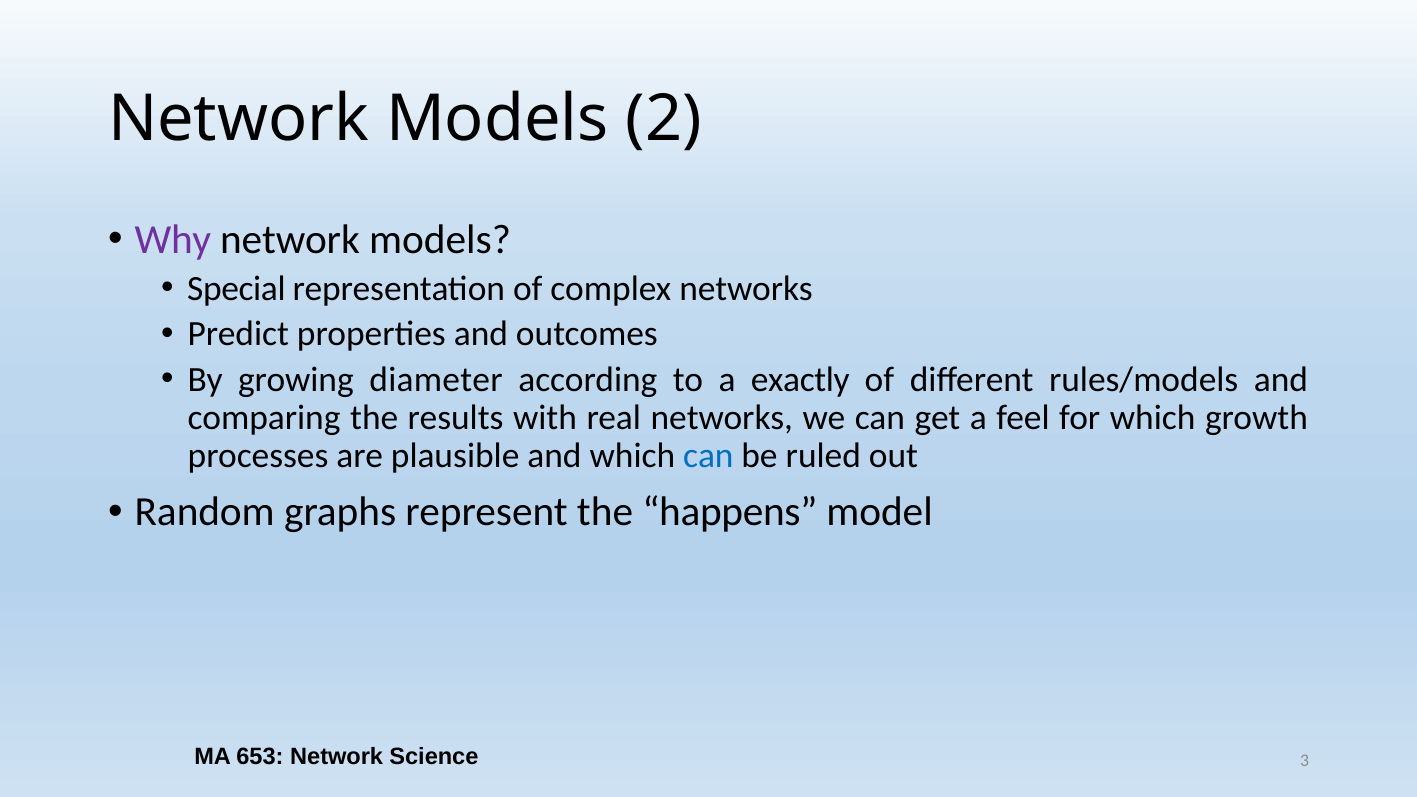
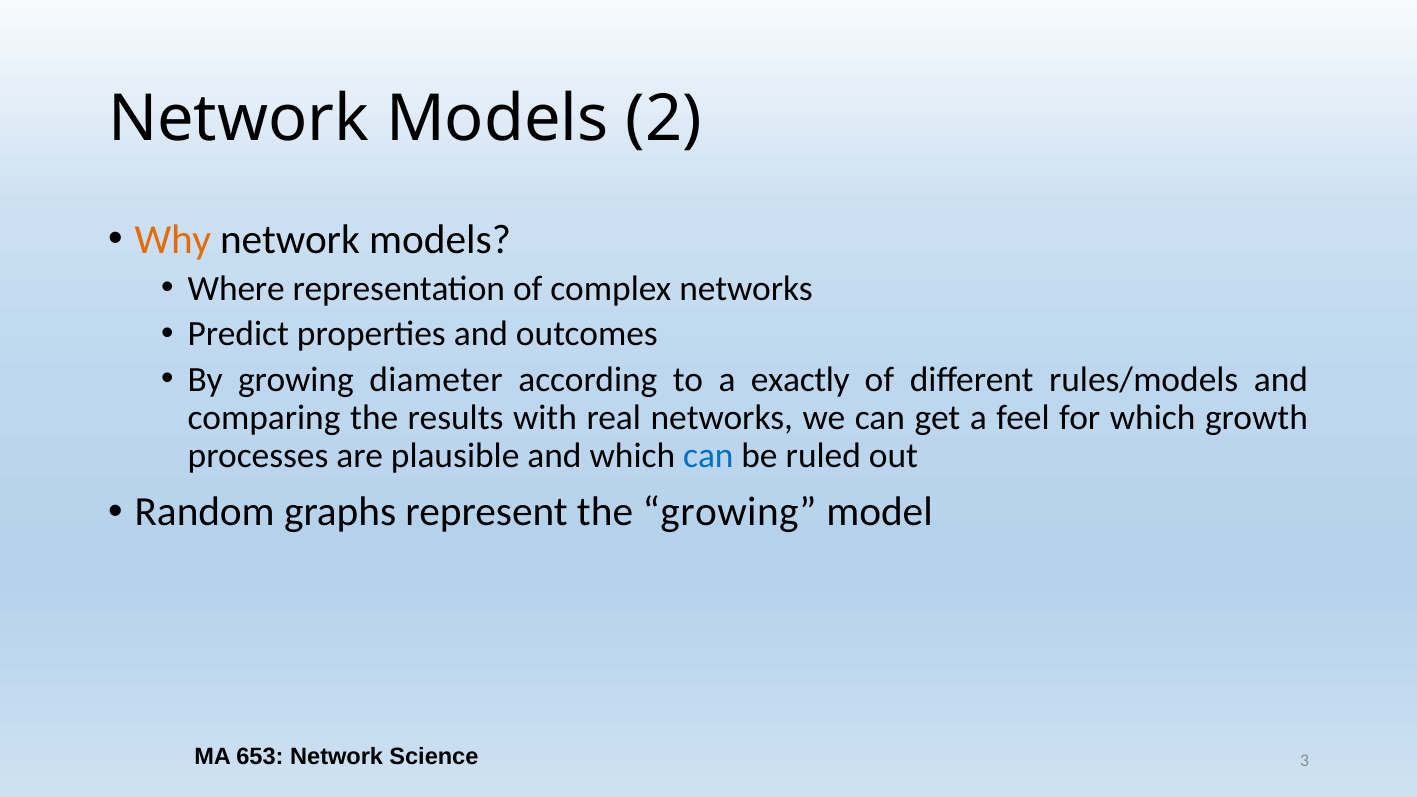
Why colour: purple -> orange (173, 240)
Special: Special -> Where (236, 288)
the happens: happens -> growing (730, 512)
